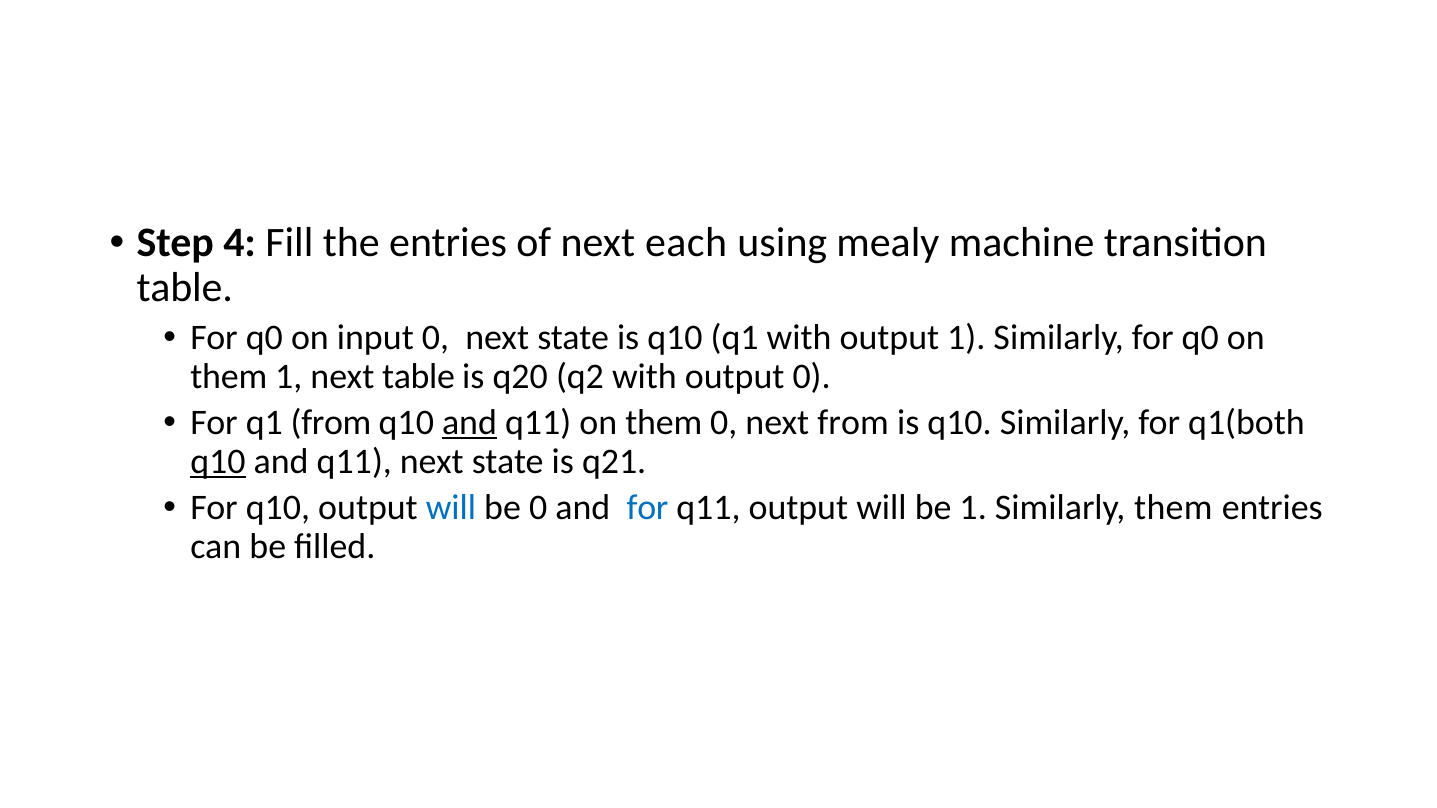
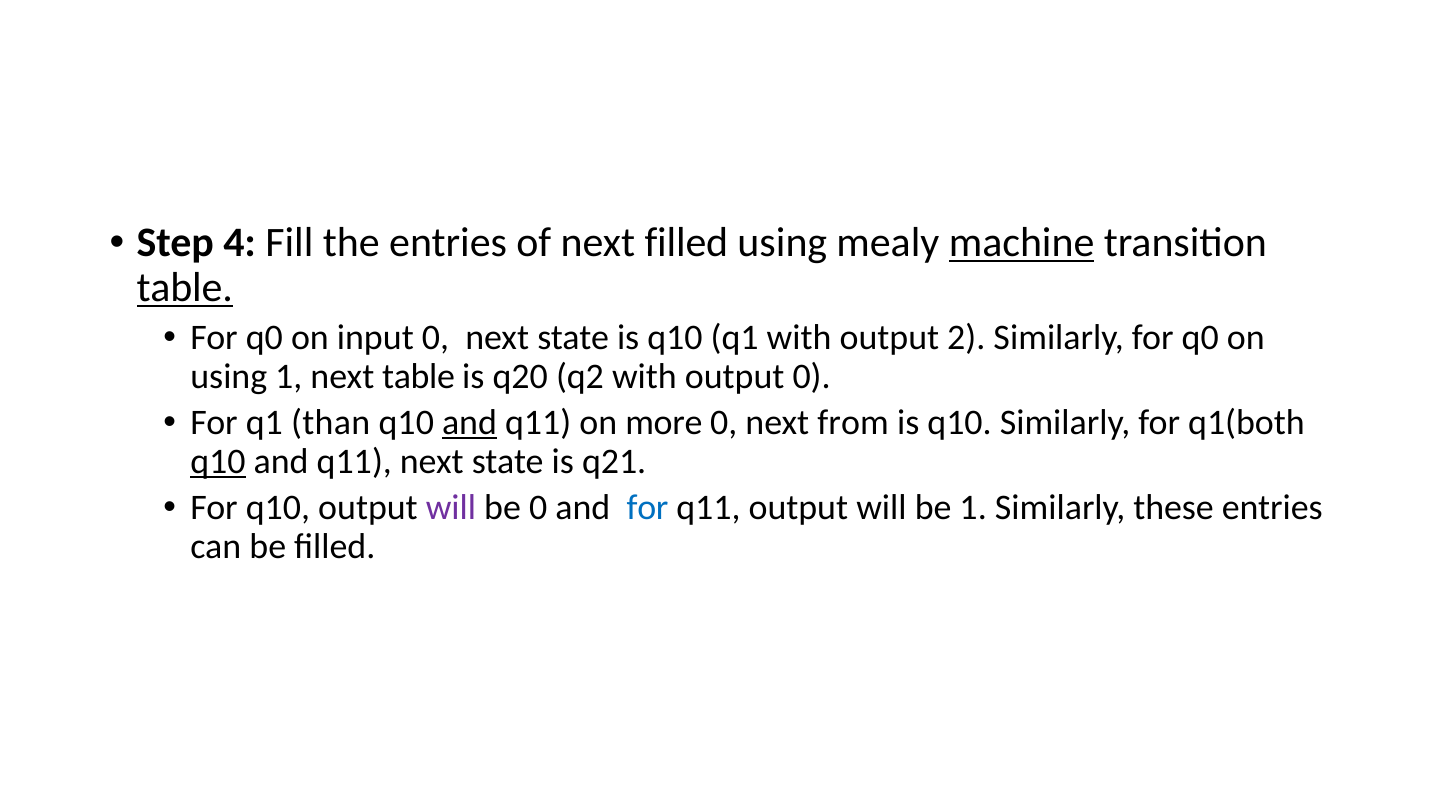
next each: each -> filled (686, 243)
machine underline: none -> present (1022, 243)
table underline: none -> present (185, 288)
output 1: 1 -> 2 (966, 338)
them: them -> using (229, 377)
q1 from: from -> than (331, 423)
q11 on them: them -> more (664, 423)
will colour: blue -> purple (451, 508)
Similarly them: them -> these (1174, 508)
